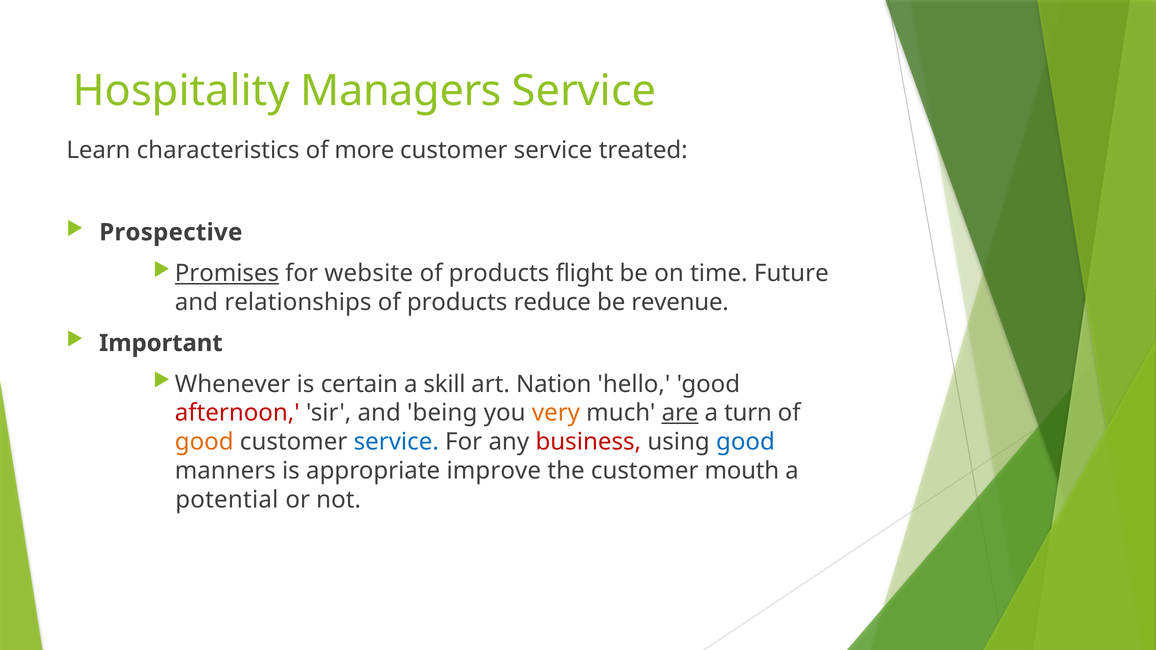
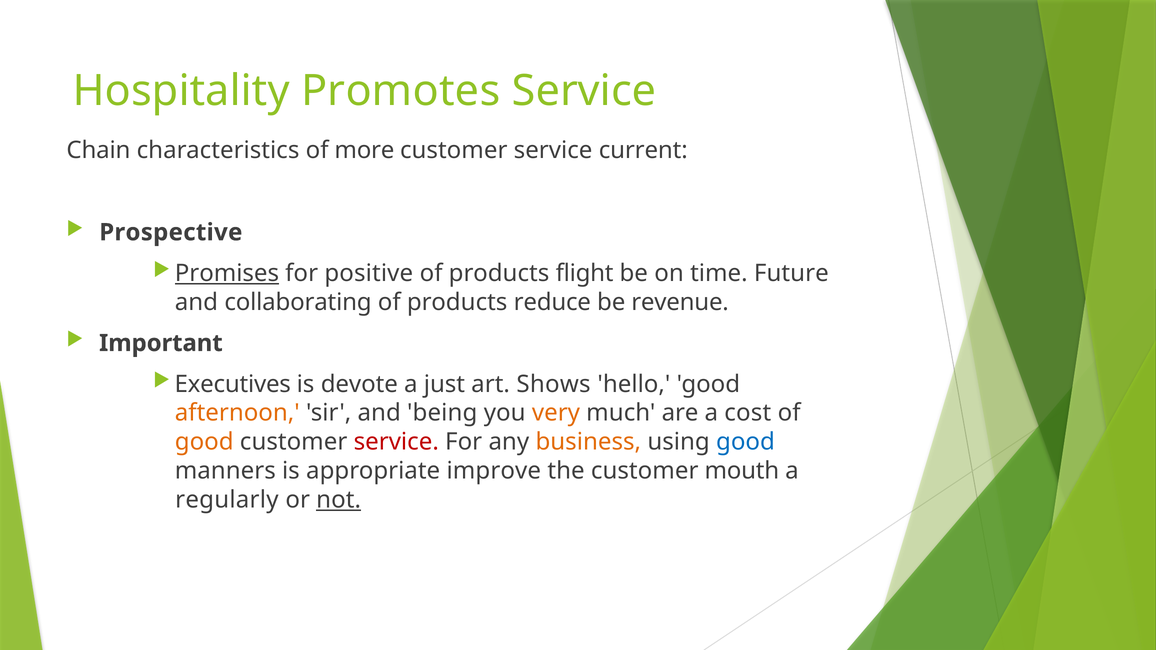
Managers: Managers -> Promotes (401, 91)
Learn: Learn -> Chain (98, 151)
treated: treated -> current (643, 151)
website: website -> positive (369, 273)
relationships: relationships -> collaborating (298, 302)
Whenever: Whenever -> Executives (233, 384)
certain: certain -> devote (359, 384)
skill: skill -> just (444, 384)
Nation: Nation -> Shows (554, 384)
afternoon colour: red -> orange (237, 413)
are underline: present -> none (680, 413)
turn: turn -> cost (748, 413)
service colour: blue -> red (396, 442)
business colour: red -> orange (588, 442)
potential: potential -> regularly (227, 500)
not underline: none -> present (339, 500)
